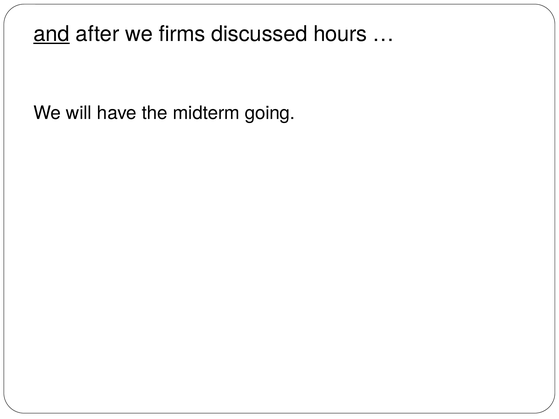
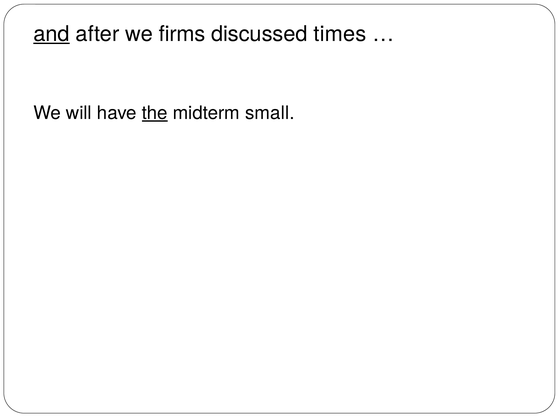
hours: hours -> times (340, 34)
the underline: none -> present (155, 113)
going: going -> small (270, 113)
